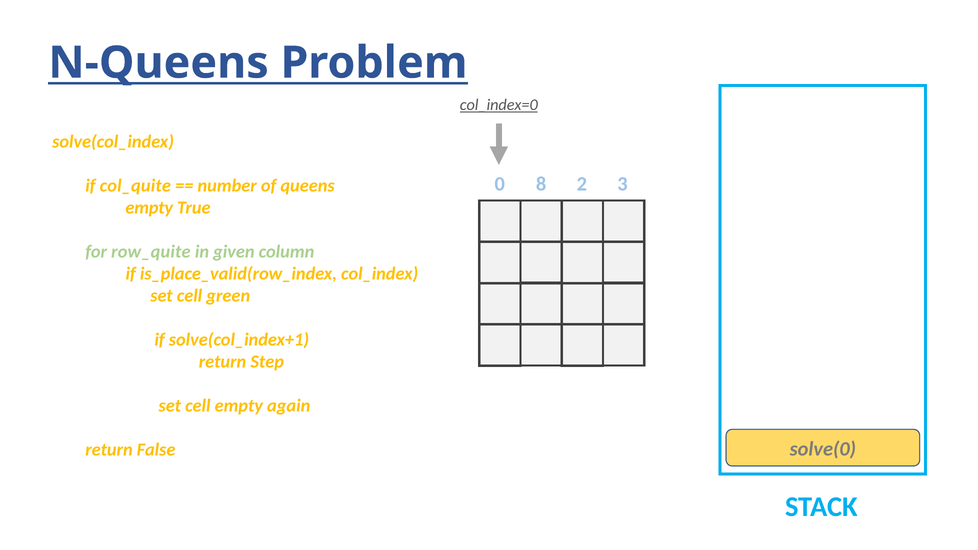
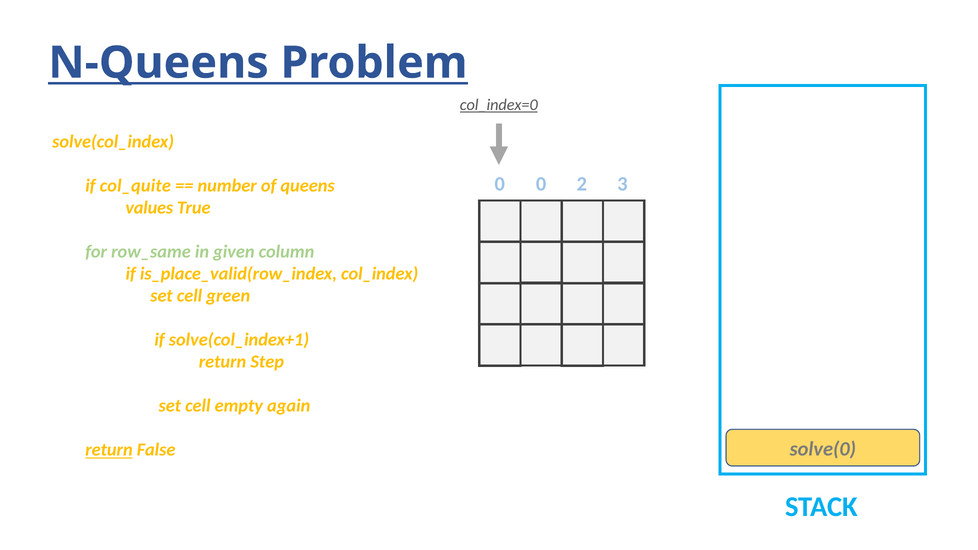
0 8: 8 -> 0 (541, 184)
empty: empty -> values (149, 208)
row_quite: row_quite -> row_same (151, 252)
return underline: none -> present (109, 450)
